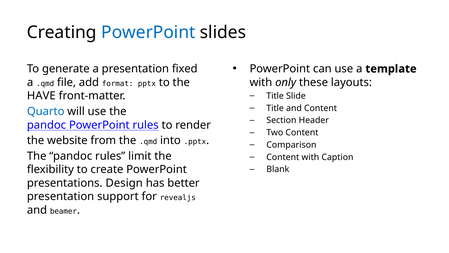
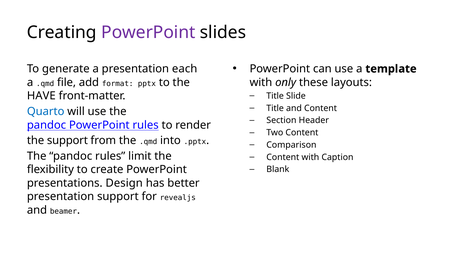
PowerPoint colour: blue -> purple (148, 32)
fixed: fixed -> each (185, 69)
the website: website -> support (67, 140)
